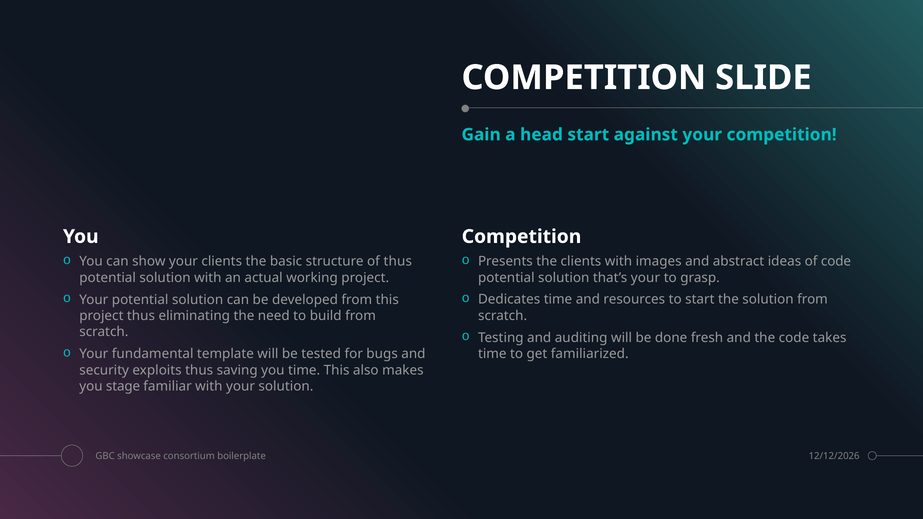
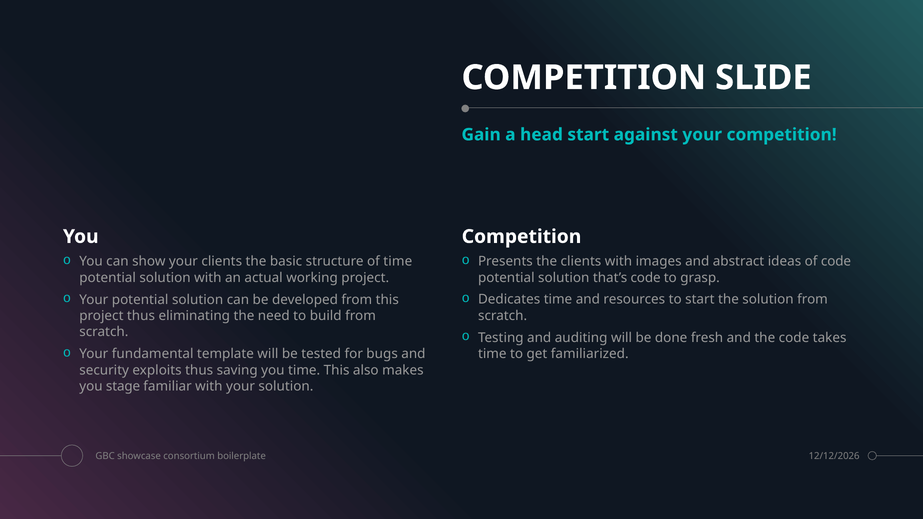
of thus: thus -> time (398, 262)
that’s your: your -> code (646, 278)
